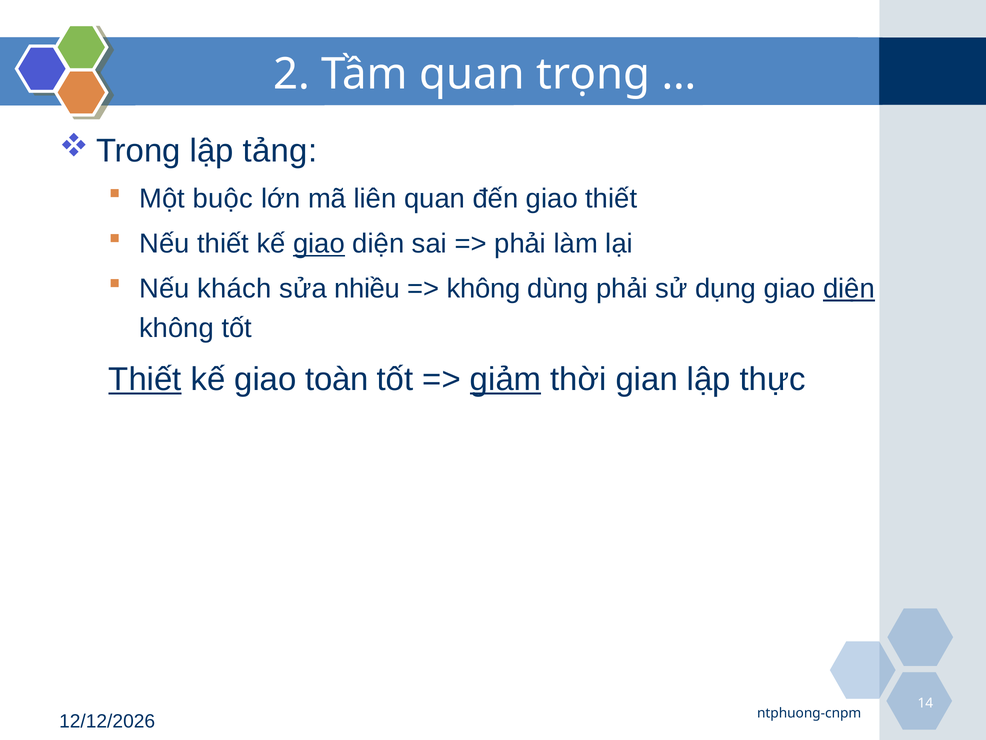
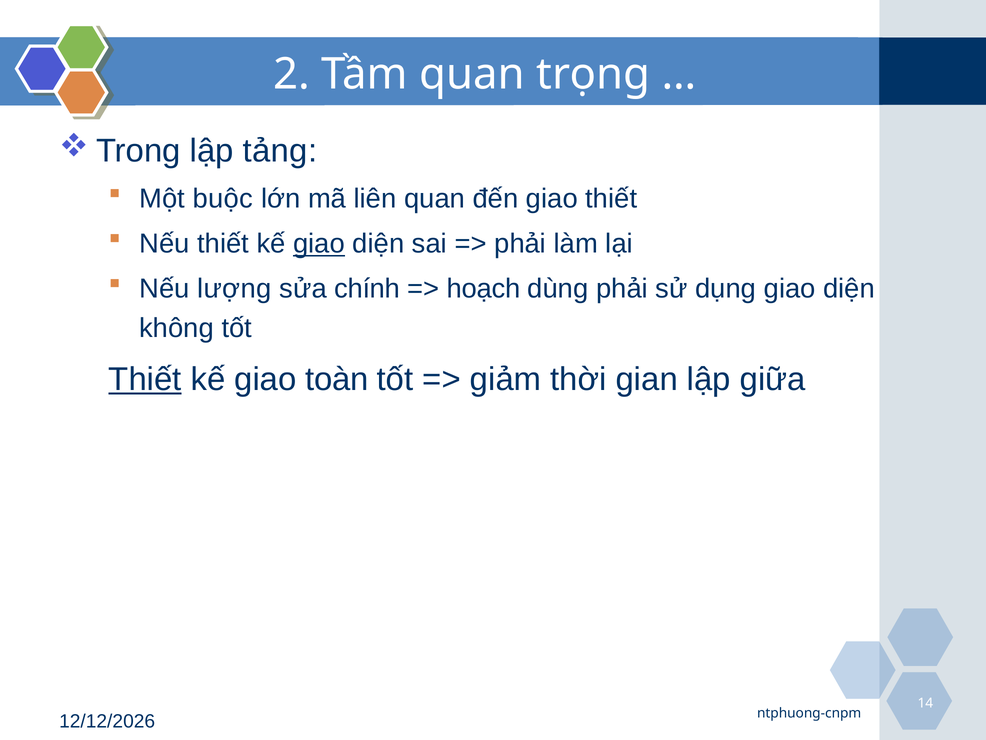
khách: khách -> lượng (234, 289)
nhiều: nhiều -> chính (367, 289)
không: không -> hoạch (484, 289)
diện underline: present -> none (849, 289)
giảm underline: present -> none (506, 379)
thực: thực -> giữa (773, 379)
